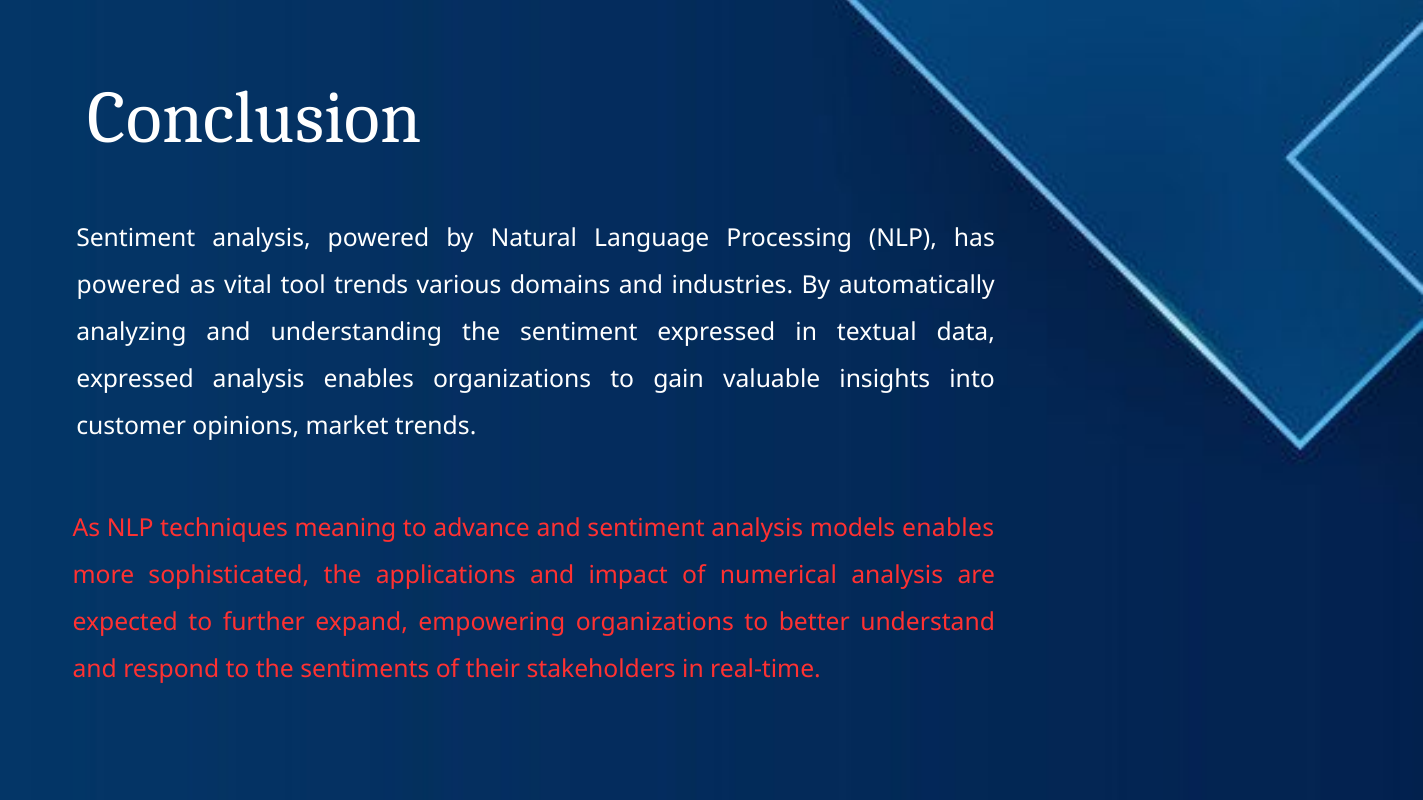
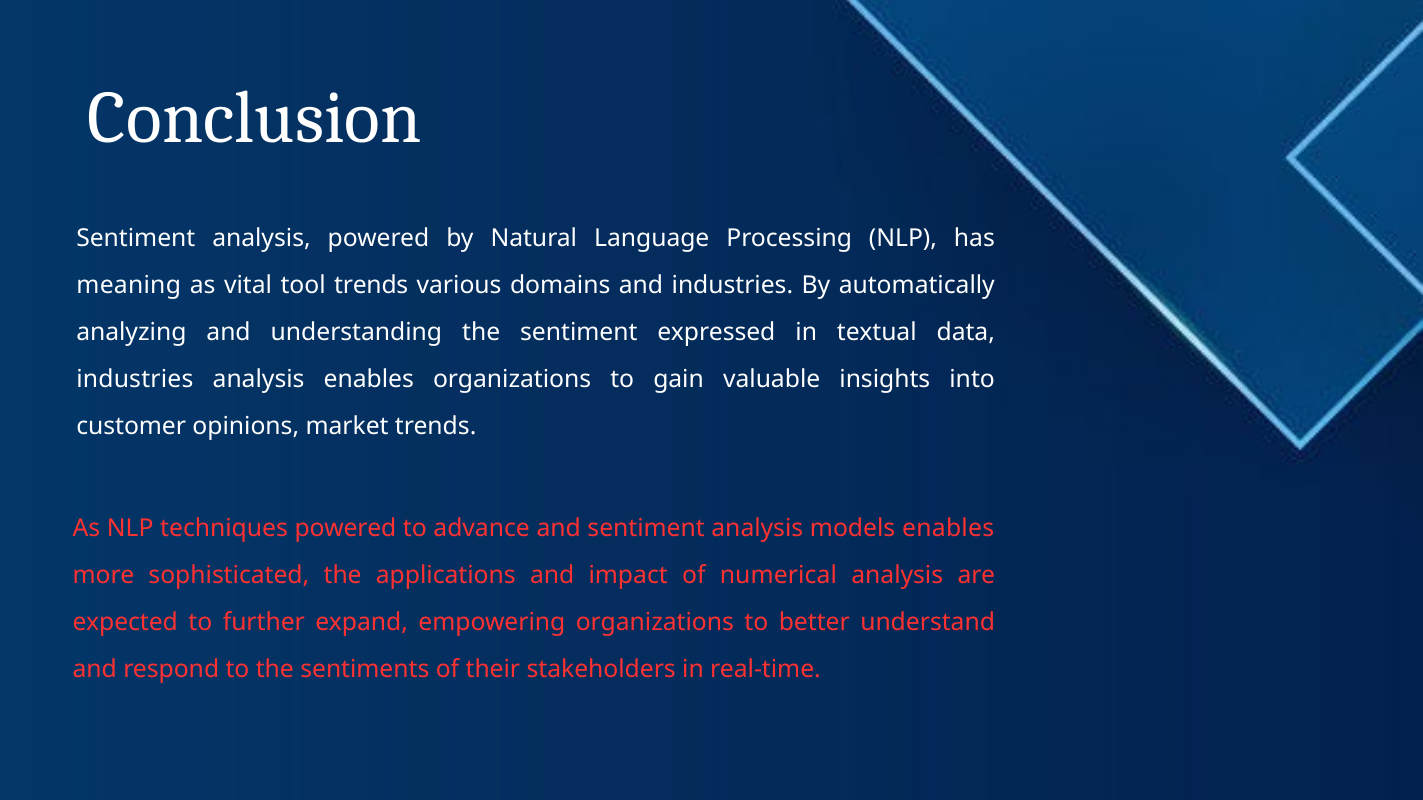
powered: powered -> meaning (129, 285)
expressed: expressed -> industries (135, 379)
techniques meaning: meaning -> powered (345, 529)
